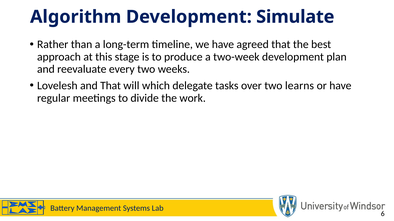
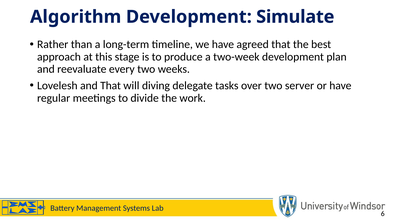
which: which -> diving (156, 86)
learns: learns -> server (300, 86)
